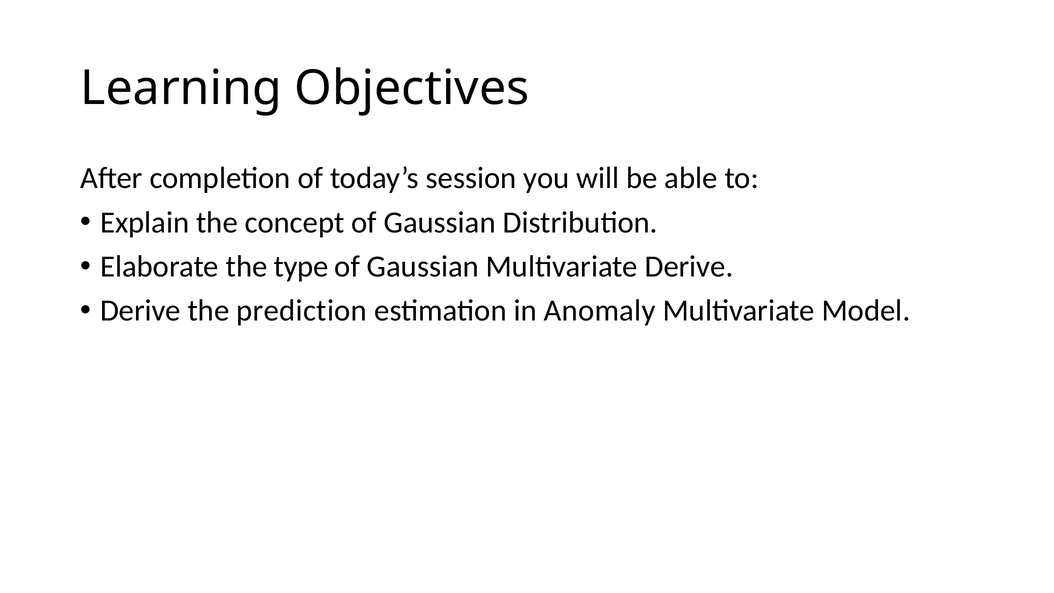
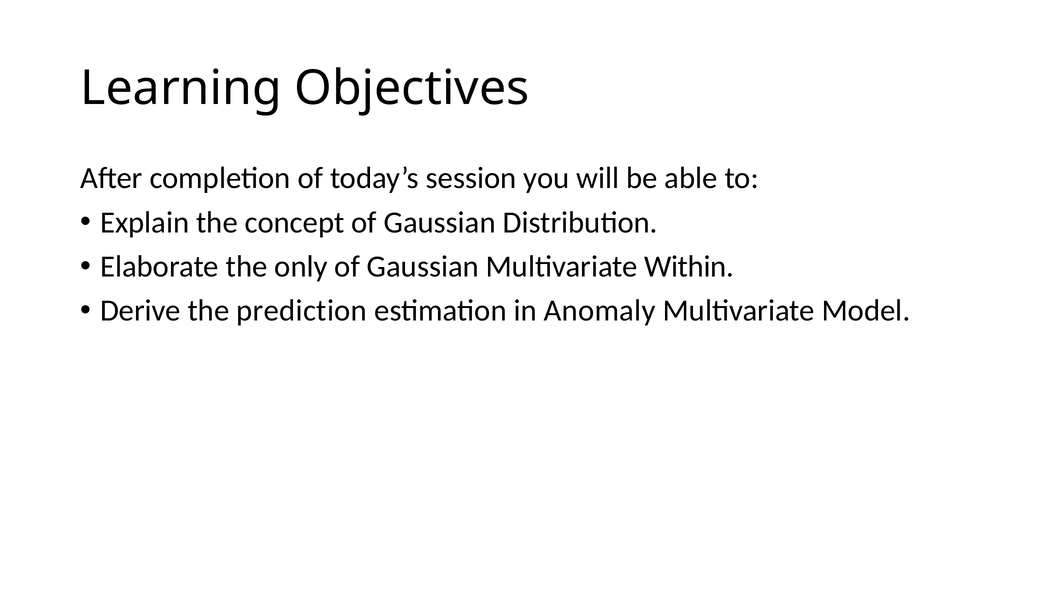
type: type -> only (301, 267)
Multivariate Derive: Derive -> Within (689, 267)
